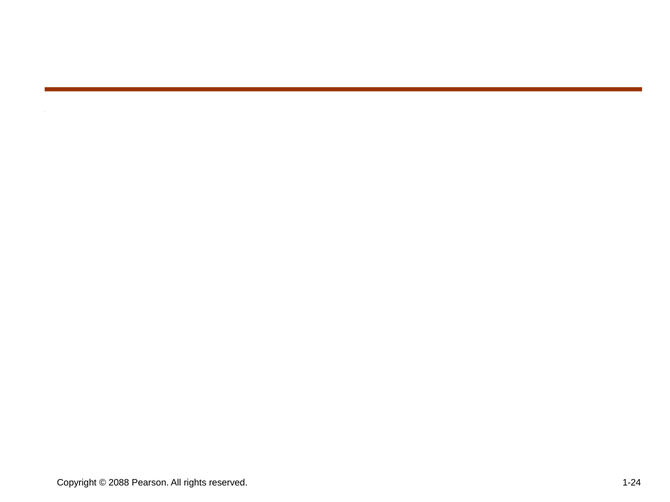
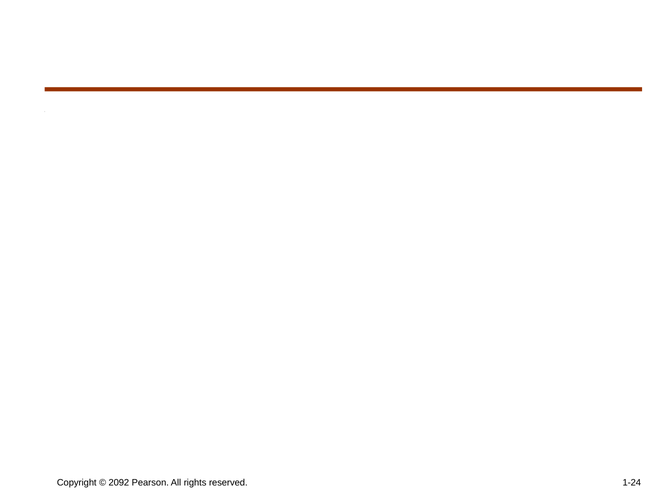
2088: 2088 -> 2092 (119, 483)
